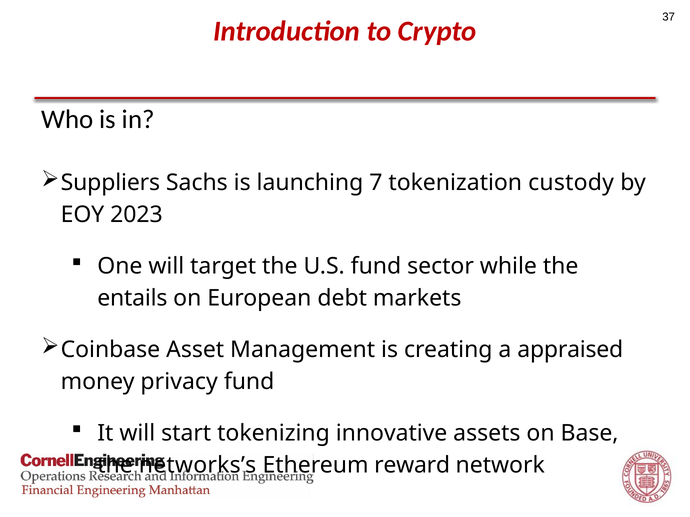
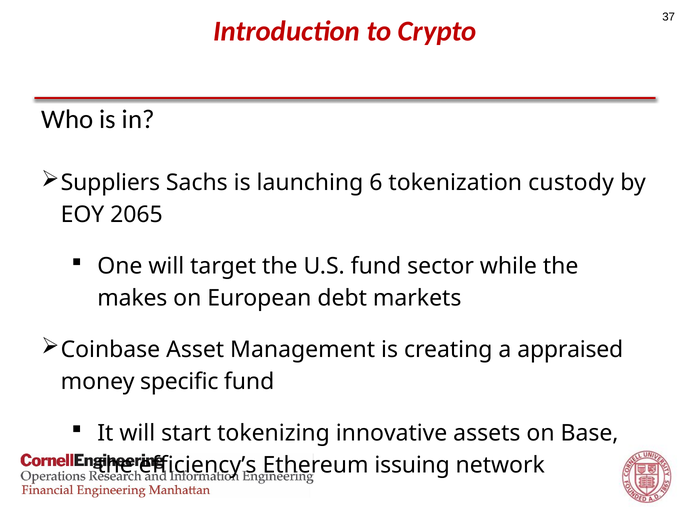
7: 7 -> 6 (376, 183)
2023: 2023 -> 2065 (136, 215)
entails: entails -> makes (132, 298)
privacy: privacy -> specific (179, 382)
networks’s: networks’s -> efficiency’s (198, 465)
reward: reward -> issuing (412, 465)
